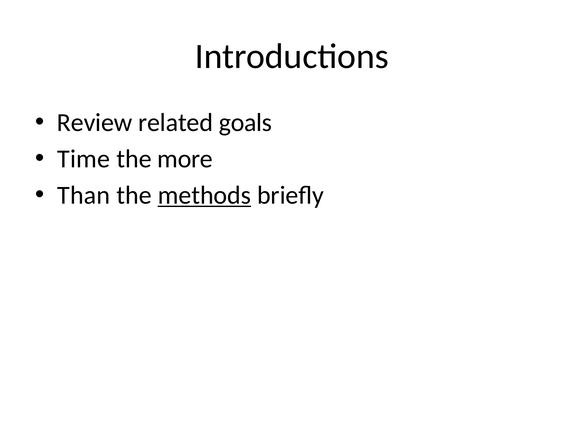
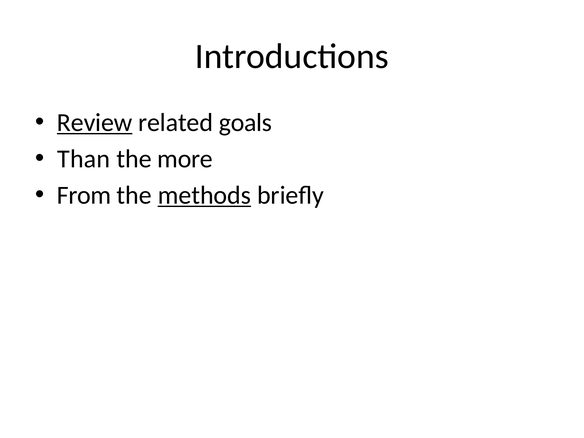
Review underline: none -> present (95, 123)
Time: Time -> Than (84, 159)
Than: Than -> From (84, 195)
